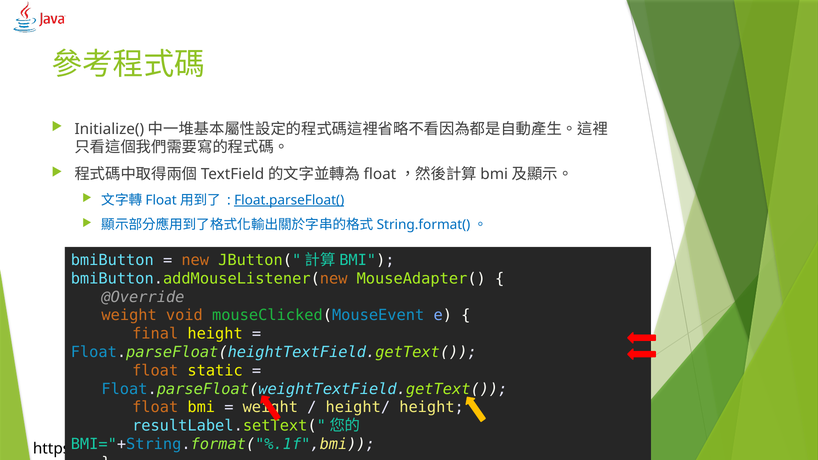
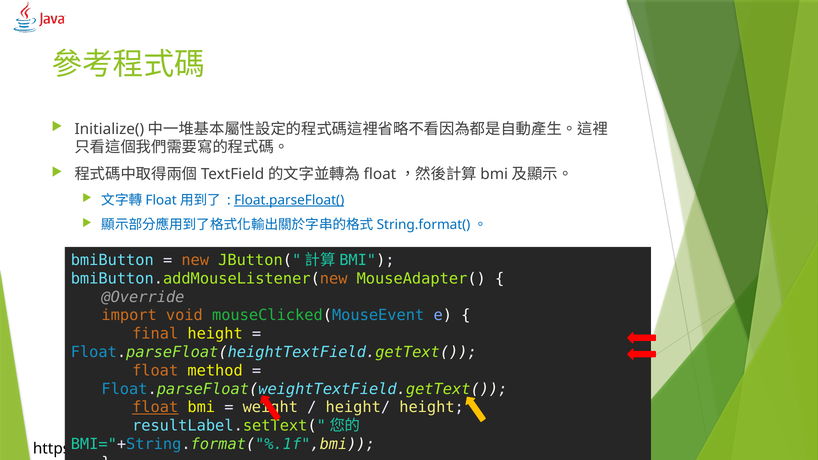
weight: weight -> import (129, 315)
static: static -> method (215, 371)
float underline: none -> present (155, 407)
